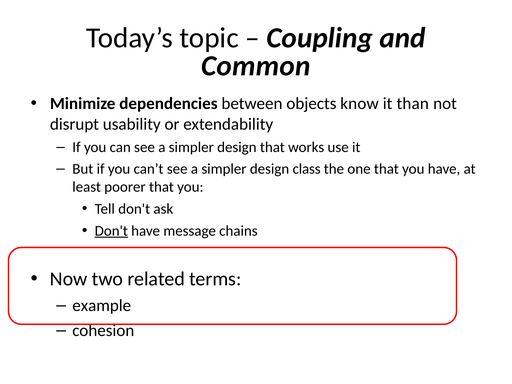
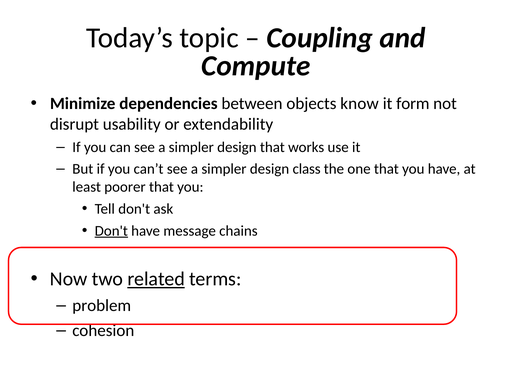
Common: Common -> Compute (256, 66)
than: than -> form (413, 104)
related underline: none -> present (156, 279)
example: example -> problem (102, 306)
